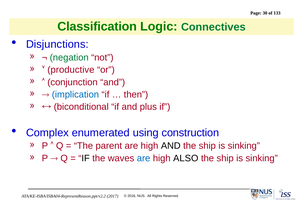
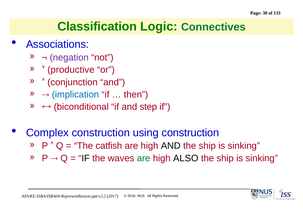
Disjunctions: Disjunctions -> Associations (57, 44)
negation colour: green -> purple (69, 57)
plus: plus -> step (148, 107)
Complex enumerated: enumerated -> construction (101, 133)
parent: parent -> catfish (109, 146)
are colour: blue -> green (144, 158)
